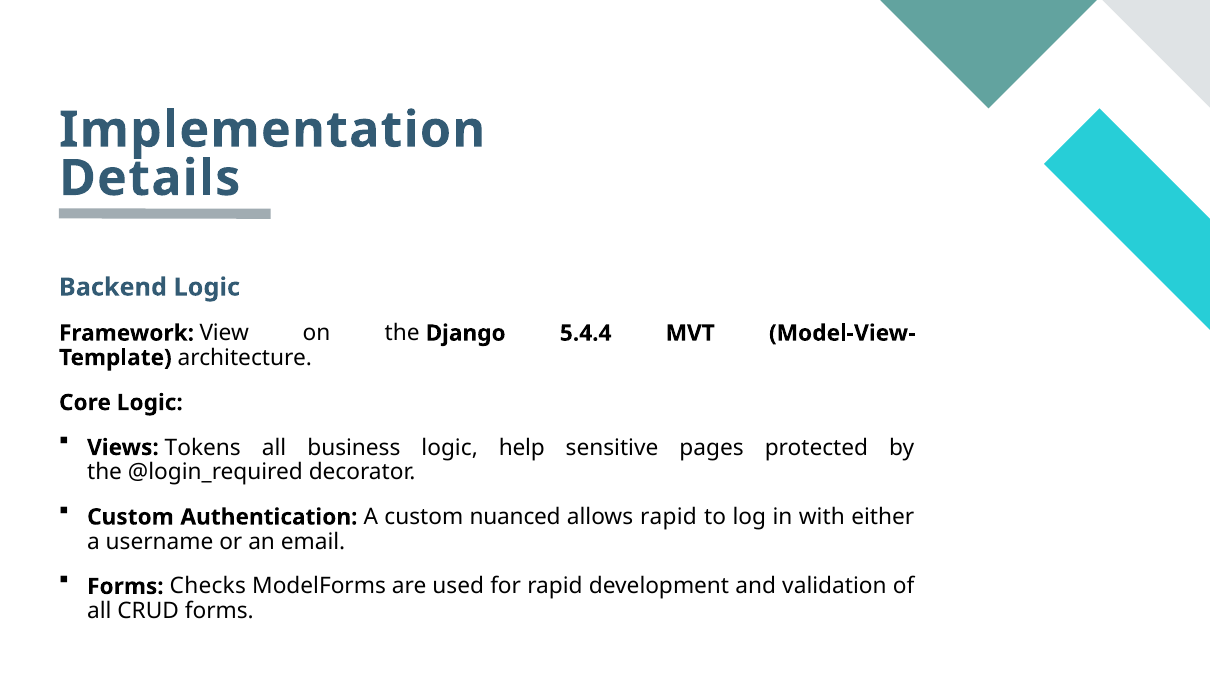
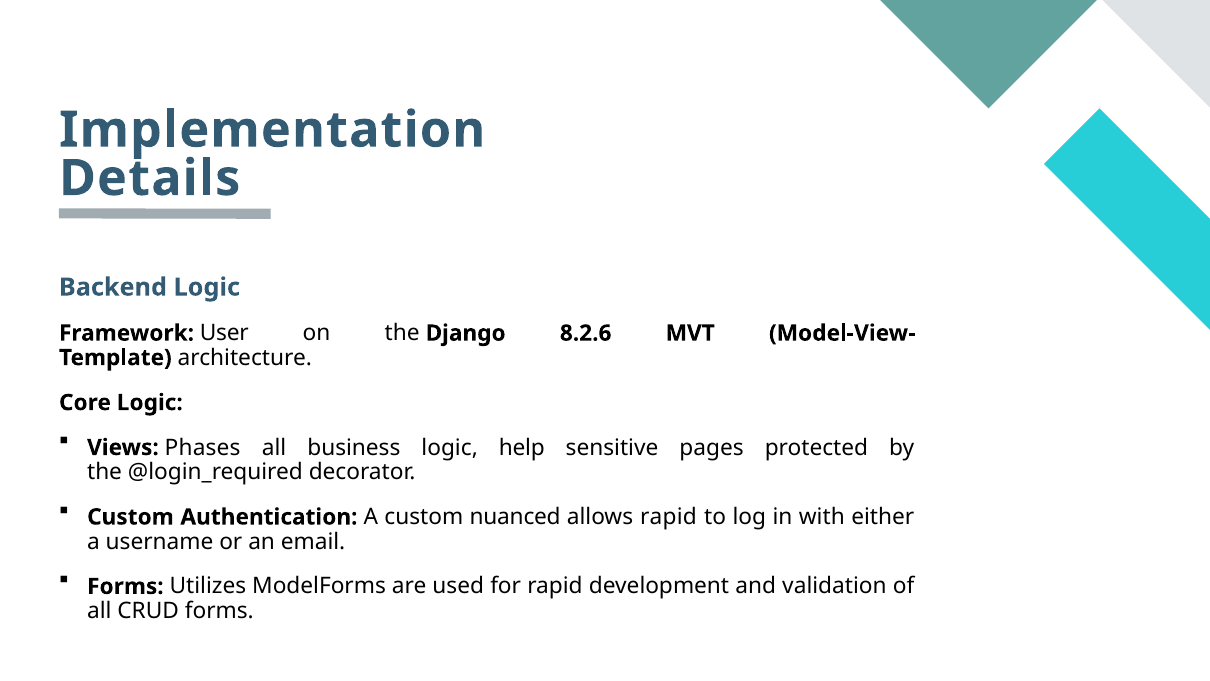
View: View -> User (224, 333)
5.4.4: 5.4.4 -> 8.2.6 (586, 333)
Tokens: Tokens -> Phases (203, 447)
Checks: Checks -> Utilizes (208, 586)
